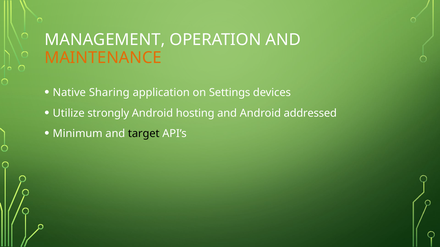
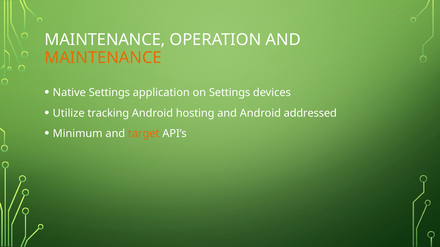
MANAGEMENT: MANAGEMENT -> MAINTENANCE (105, 40)
Native Sharing: Sharing -> Settings (109, 93)
strongly: strongly -> tracking (108, 113)
target colour: black -> orange (144, 134)
